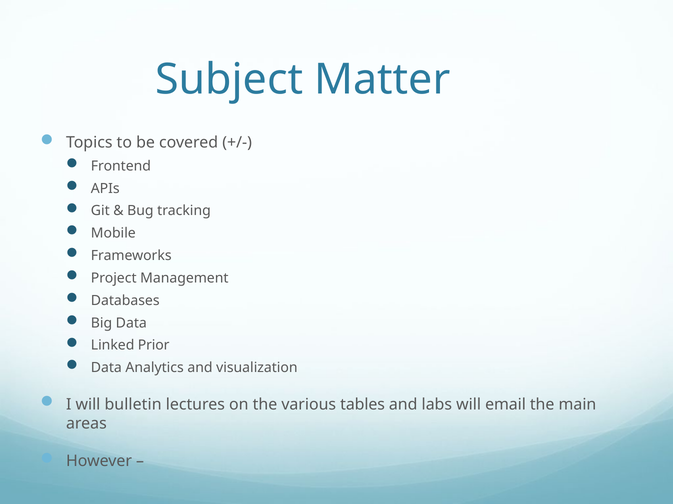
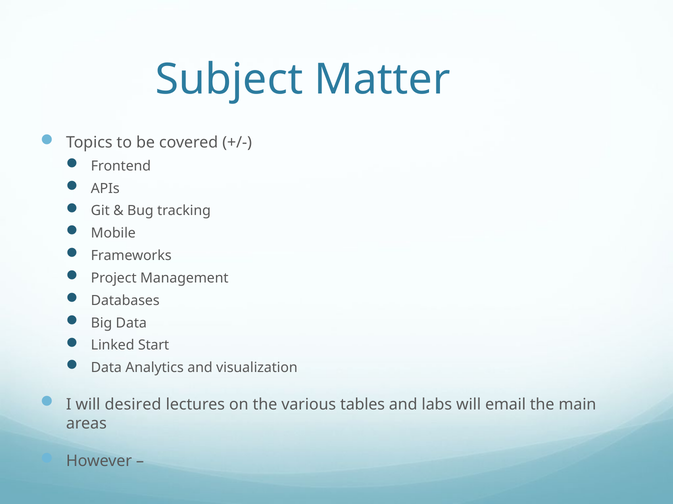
Prior: Prior -> Start (154, 346)
bulletin: bulletin -> desired (133, 405)
